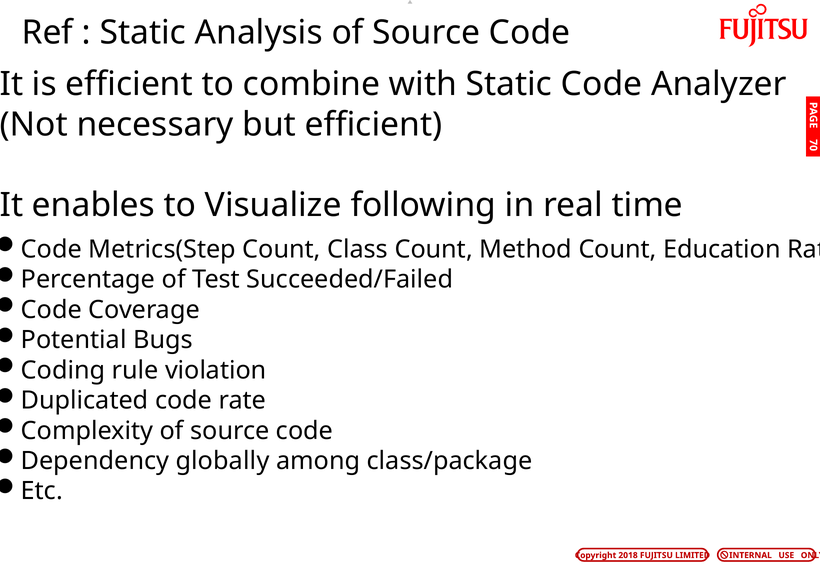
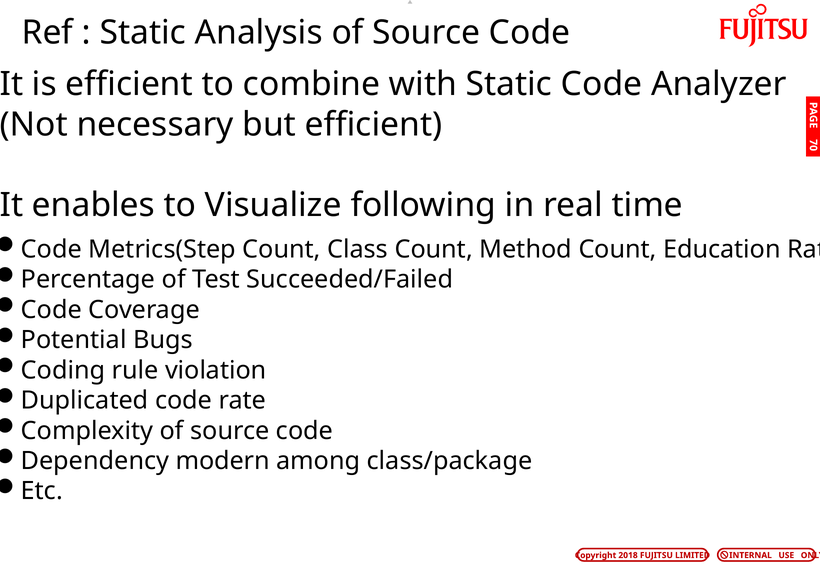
globally: globally -> modern (223, 461)
